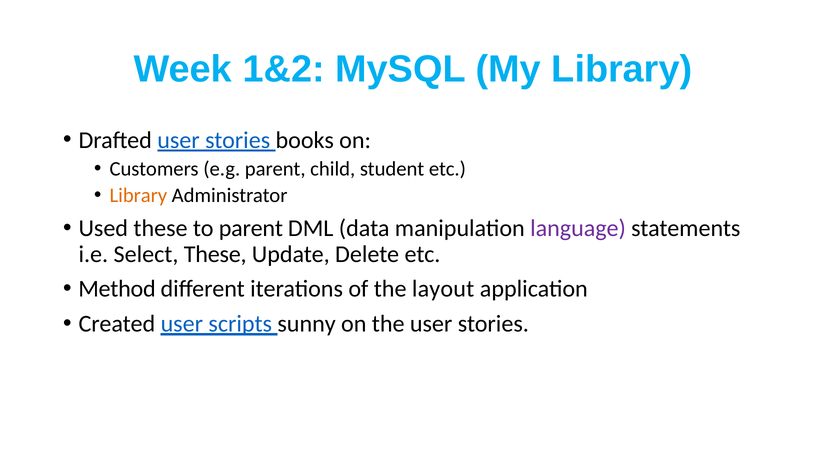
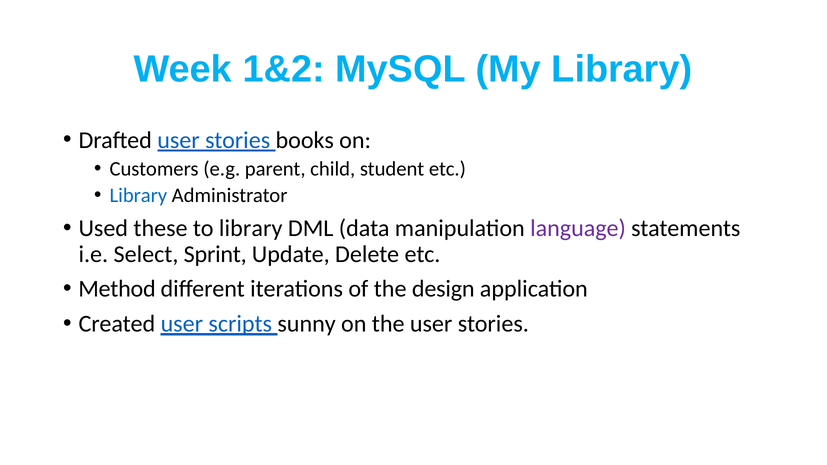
Library colour: orange -> blue (138, 195)
to parent: parent -> library (251, 228)
Select These: These -> Sprint (215, 254)
layout: layout -> design (443, 289)
